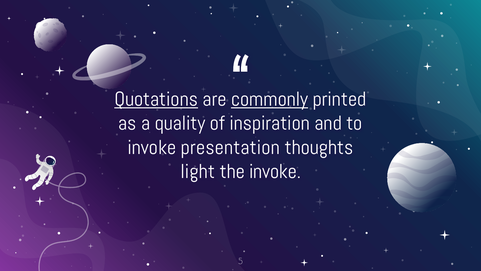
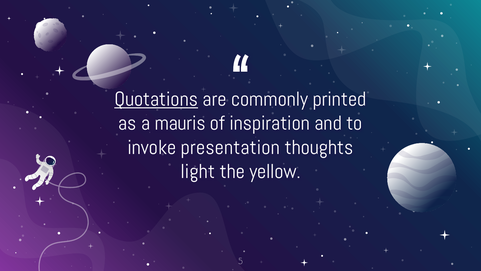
commonly underline: present -> none (270, 99)
quality: quality -> mauris (180, 123)
the invoke: invoke -> yellow (275, 171)
